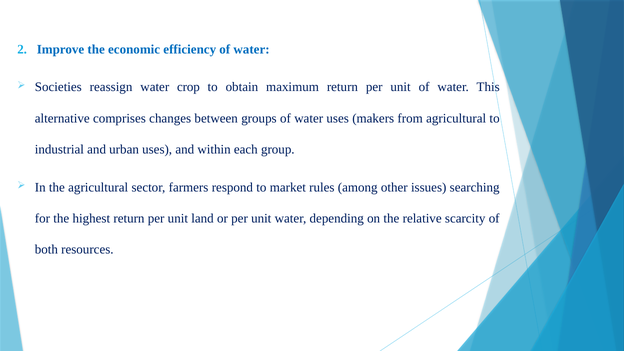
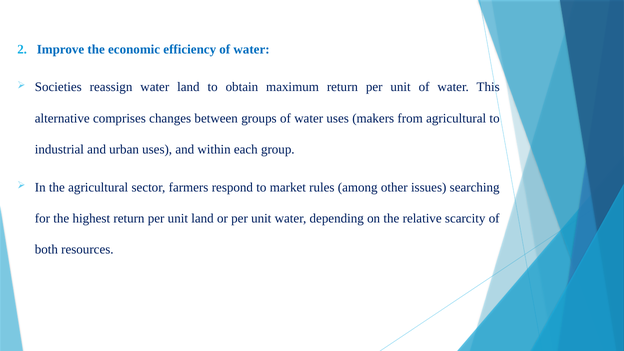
water crop: crop -> land (188, 87)
